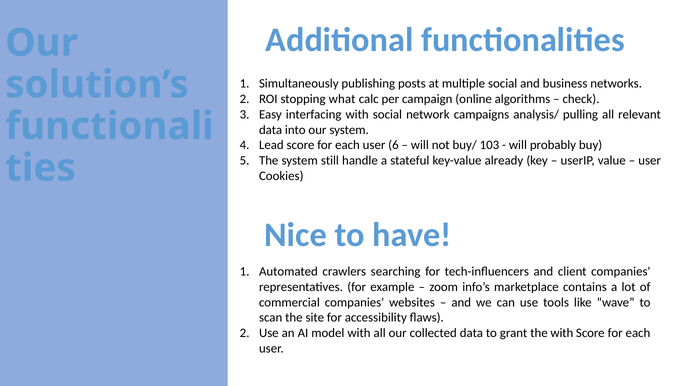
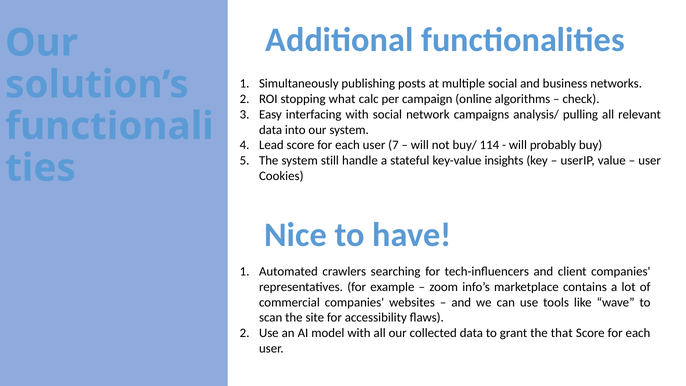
6: 6 -> 7 (393, 145)
103: 103 -> 114 (489, 145)
already: already -> insights (504, 161)
the with: with -> that (562, 333)
